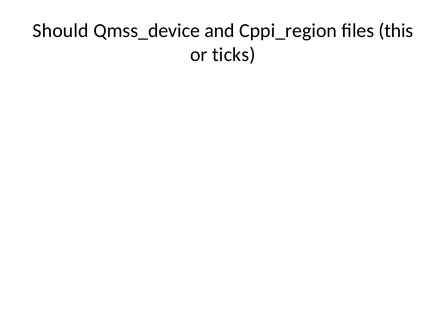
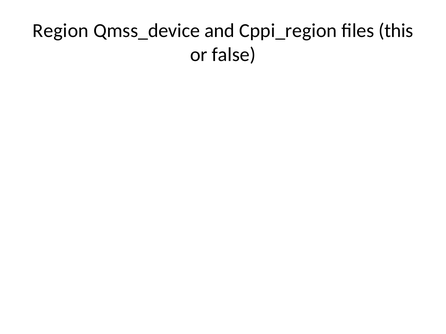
Should: Should -> Region (61, 31)
ticks: ticks -> false (234, 55)
